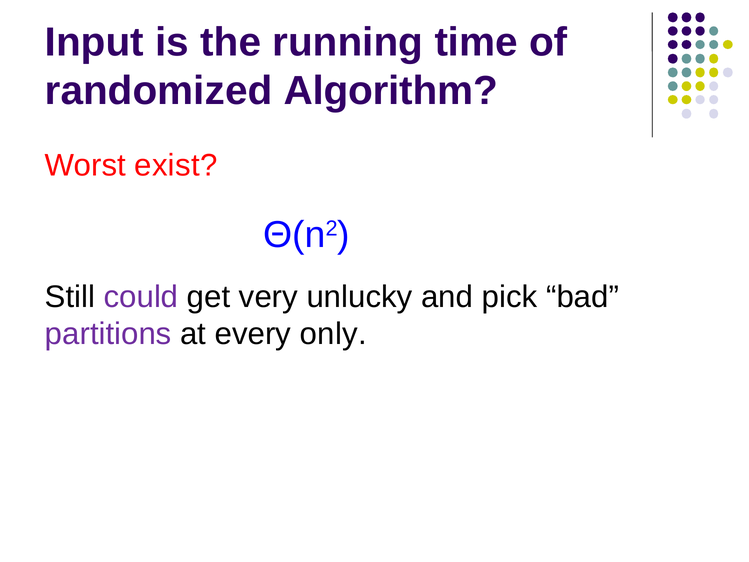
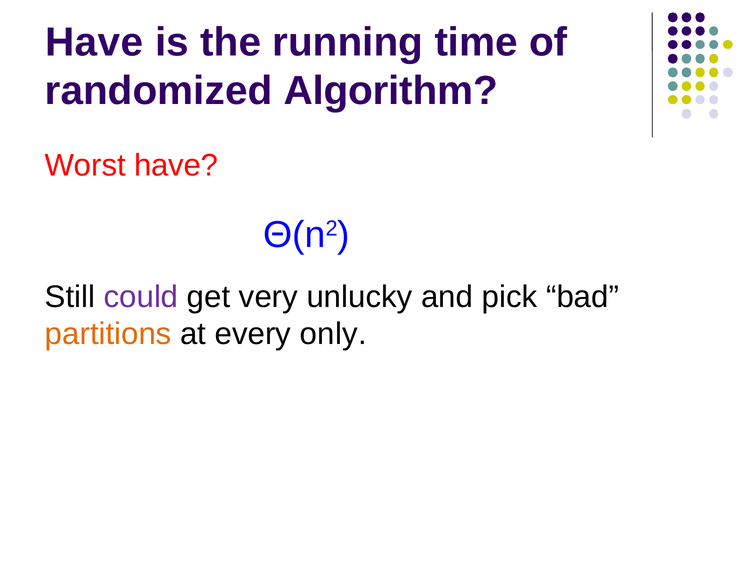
Input: Input -> Have (94, 42)
Worst exist: exist -> have (176, 165)
partitions colour: purple -> orange (108, 334)
